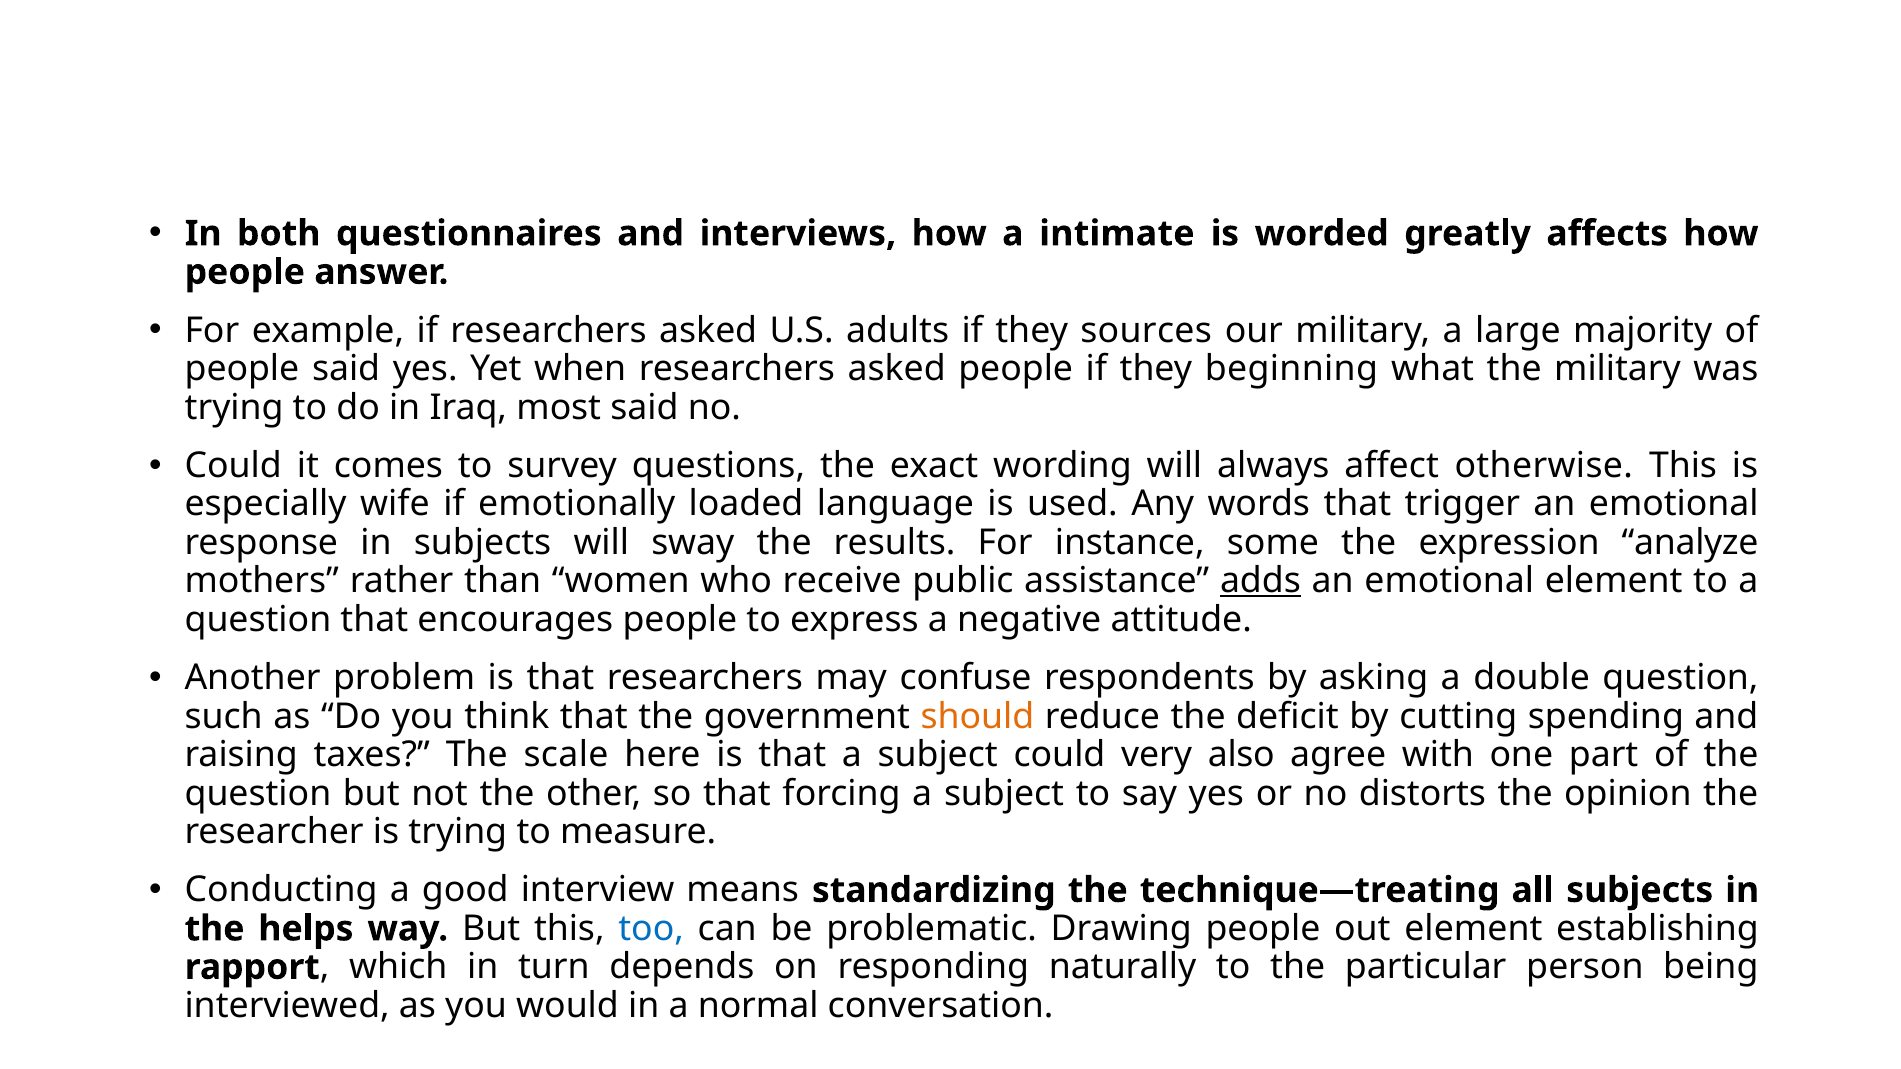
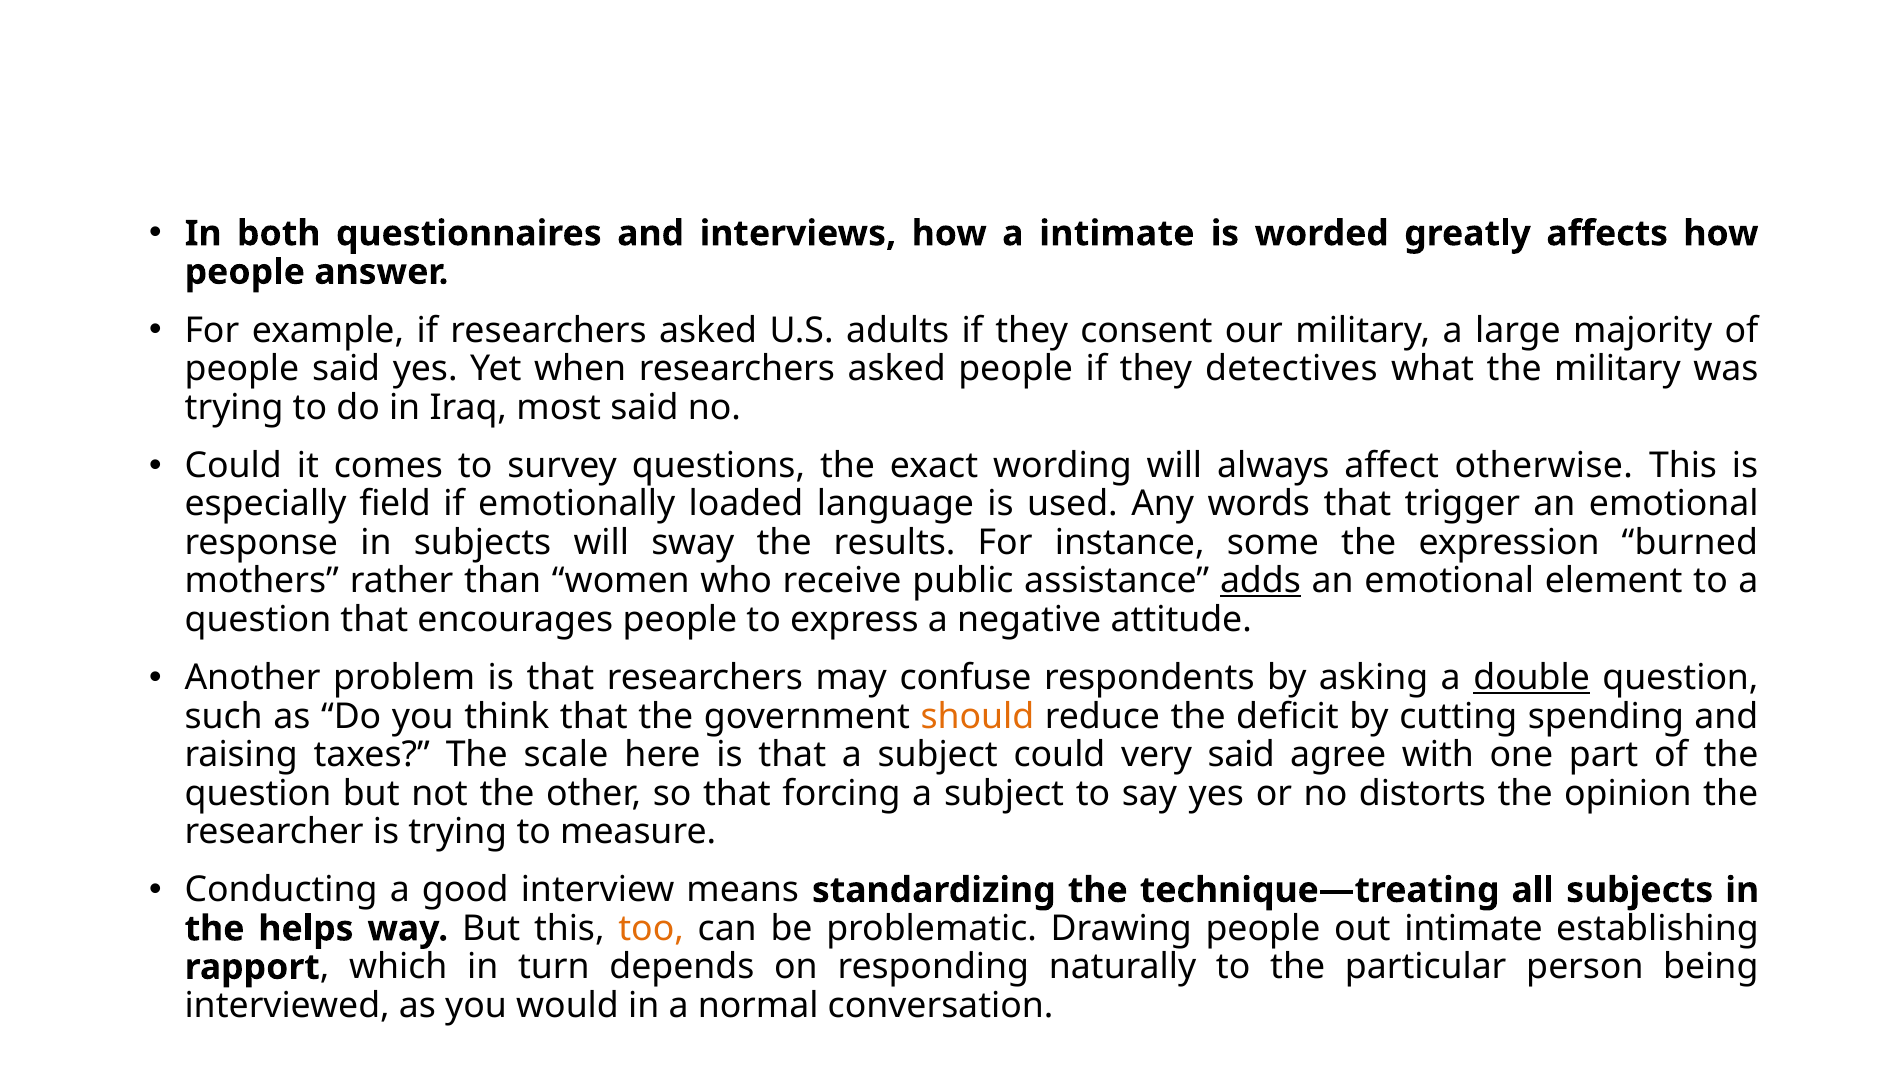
sources: sources -> consent (1146, 330)
beginning: beginning -> detectives (1291, 369)
wife: wife -> field (395, 504)
analyze: analyze -> burned (1690, 543)
double underline: none -> present (1532, 678)
very also: also -> said (1241, 755)
too colour: blue -> orange (651, 929)
out element: element -> intimate (1474, 929)
